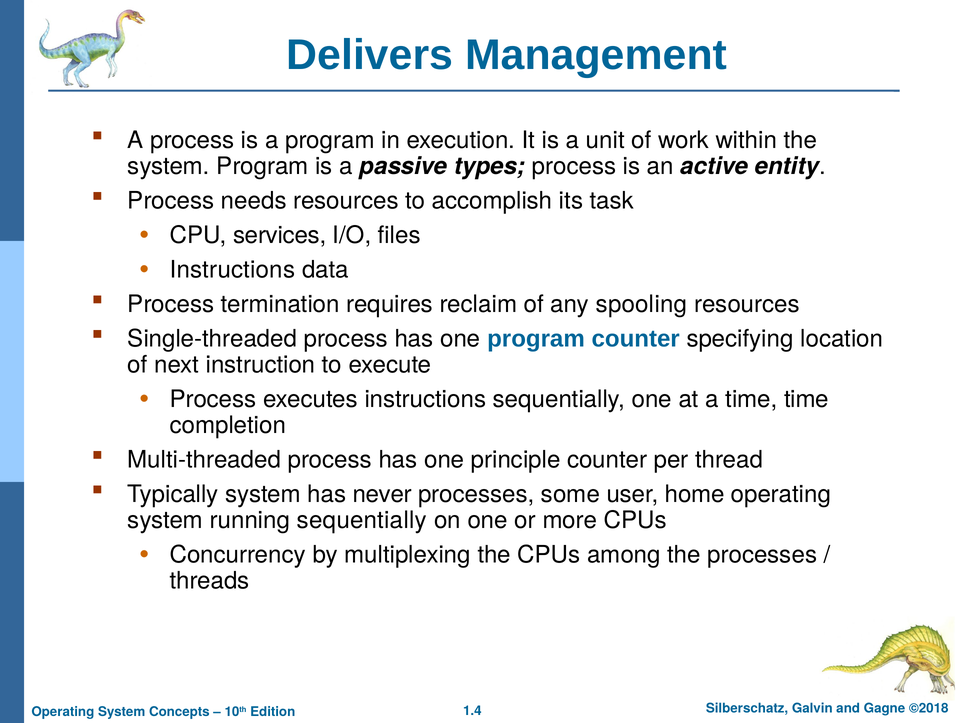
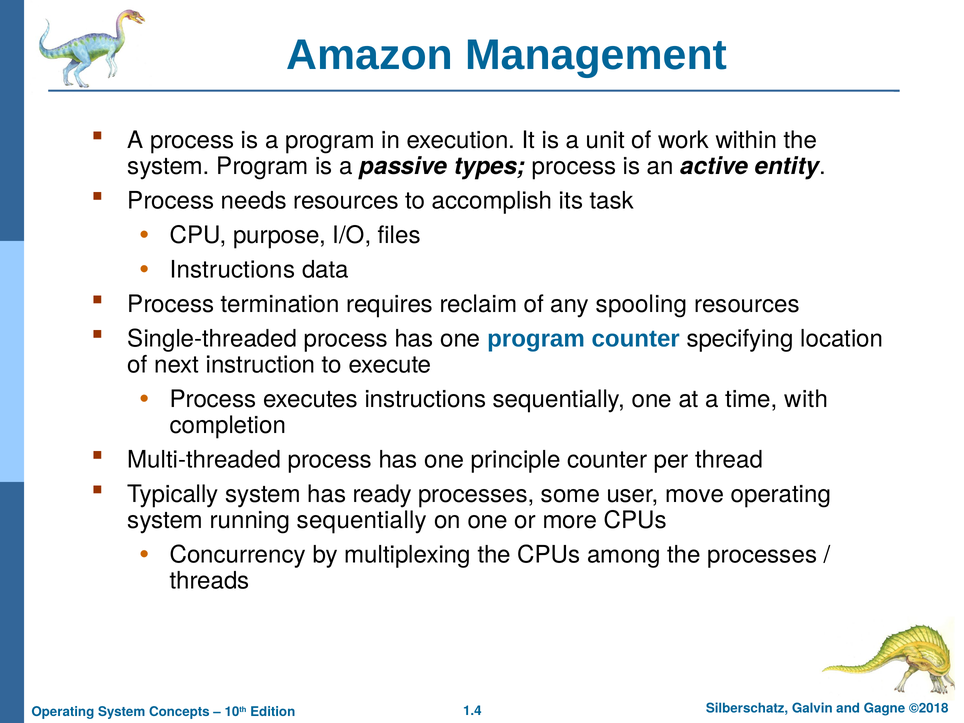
Delivers: Delivers -> Amazon (370, 55)
services: services -> purpose (280, 235)
time time: time -> with (806, 399)
never: never -> ready (382, 494)
home: home -> move (695, 494)
